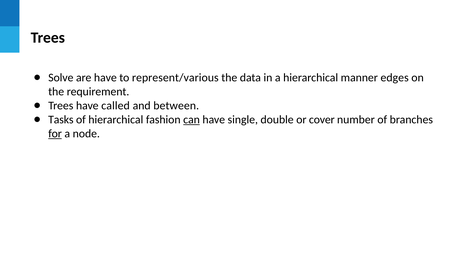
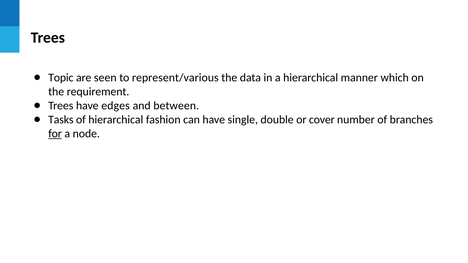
Solve: Solve -> Topic (61, 78)
are have: have -> seen (105, 78)
edges: edges -> which (395, 78)
called: called -> edges (116, 106)
can underline: present -> none (192, 120)
